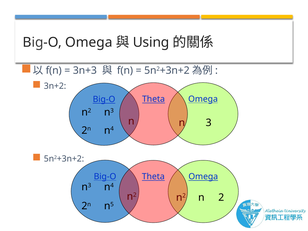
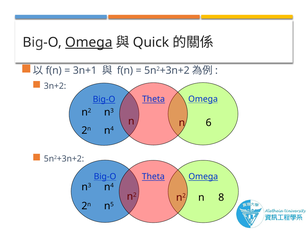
Omega underline: none -> present (89, 42)
Using: Using -> Quick (151, 42)
3n+3: 3n+3 -> 3n+1 (85, 71)
3: 3 -> 6 (209, 123)
2: 2 -> 8 (221, 197)
